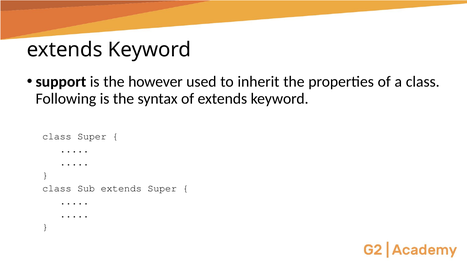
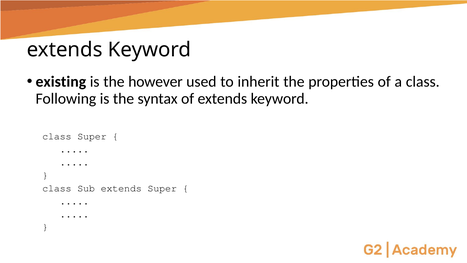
support: support -> existing (61, 82)
